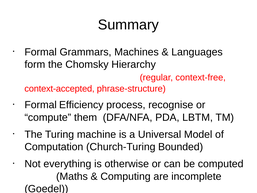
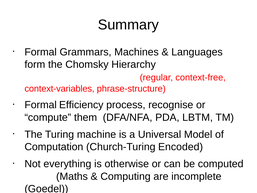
context-accepted: context-accepted -> context-variables (59, 88)
Bounded: Bounded -> Encoded (181, 147)
